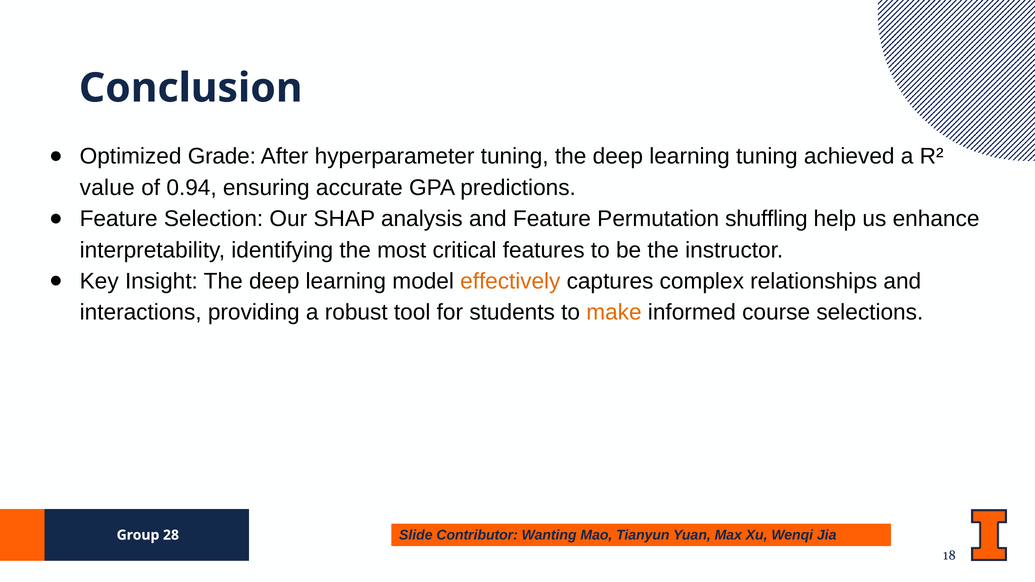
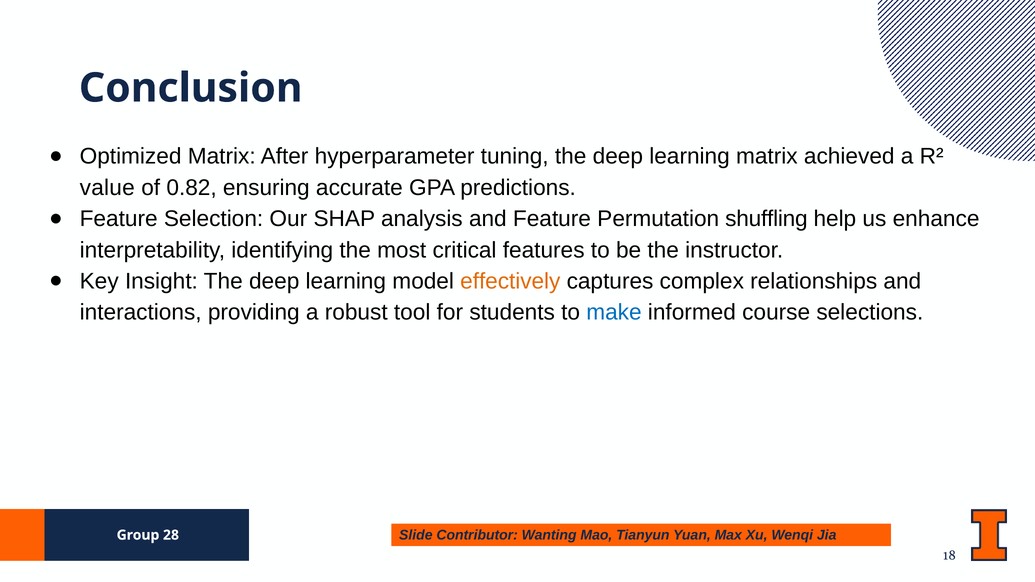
Optimized Grade: Grade -> Matrix (222, 156)
learning tuning: tuning -> matrix (767, 156)
0.94: 0.94 -> 0.82 (192, 188)
make colour: orange -> blue (614, 313)
